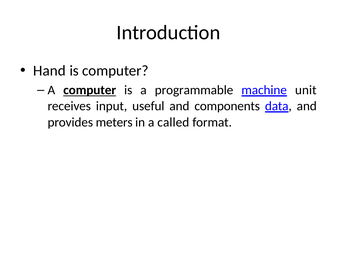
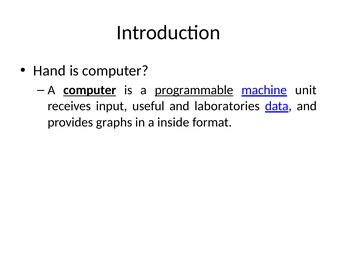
programmable underline: none -> present (194, 90)
components: components -> laboratories (227, 106)
meters: meters -> graphs (114, 122)
called: called -> inside (173, 122)
